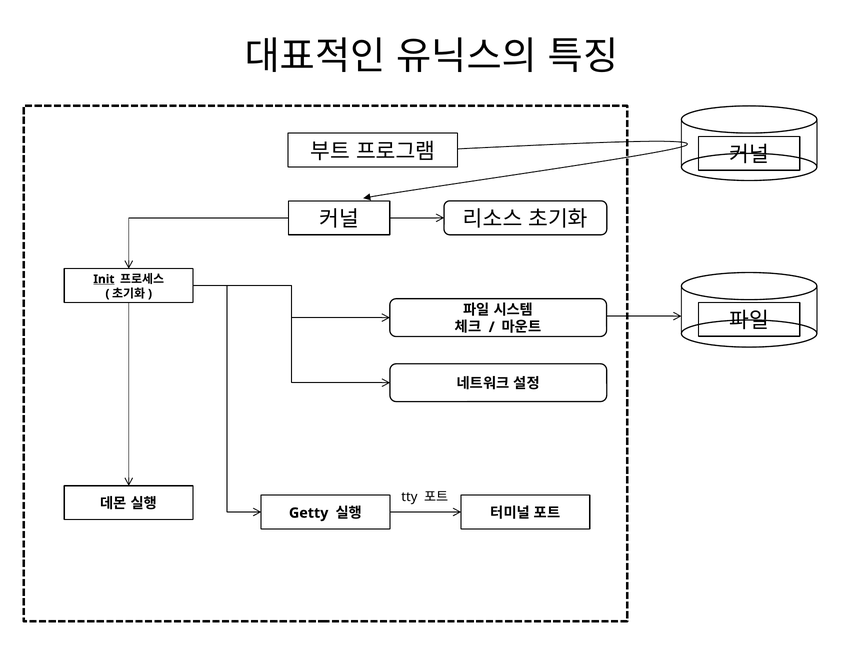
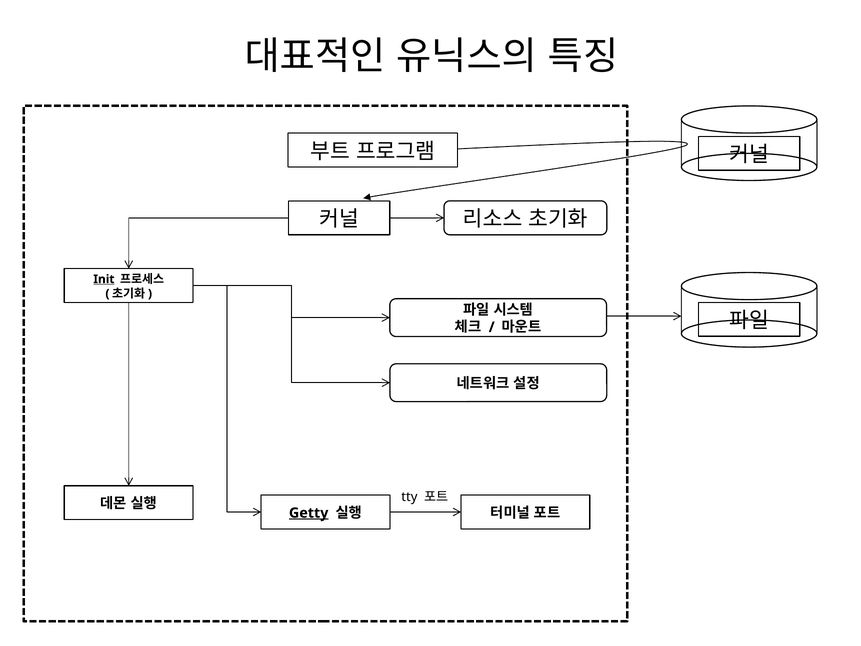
Getty underline: none -> present (309, 513)
